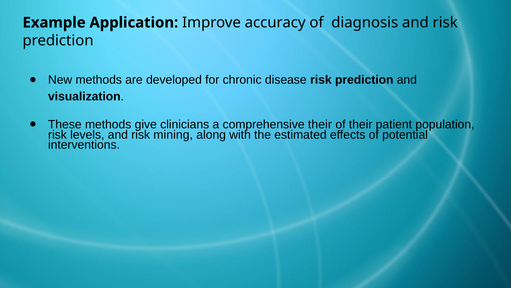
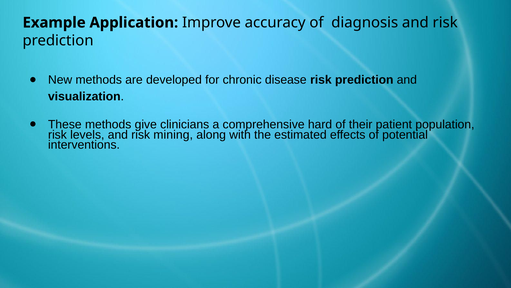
comprehensive their: their -> hard (320, 124)
